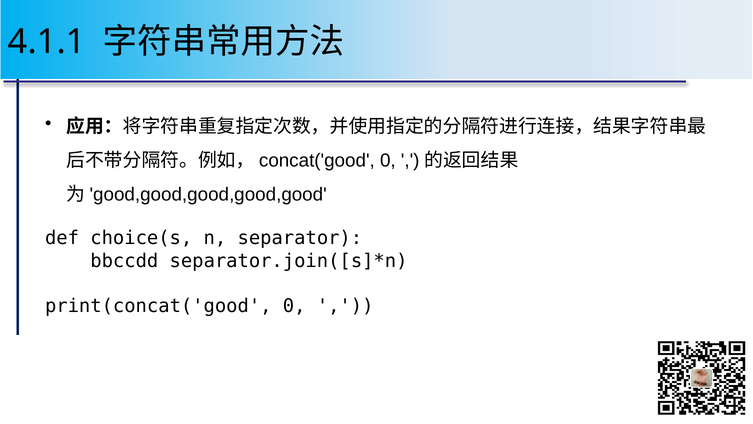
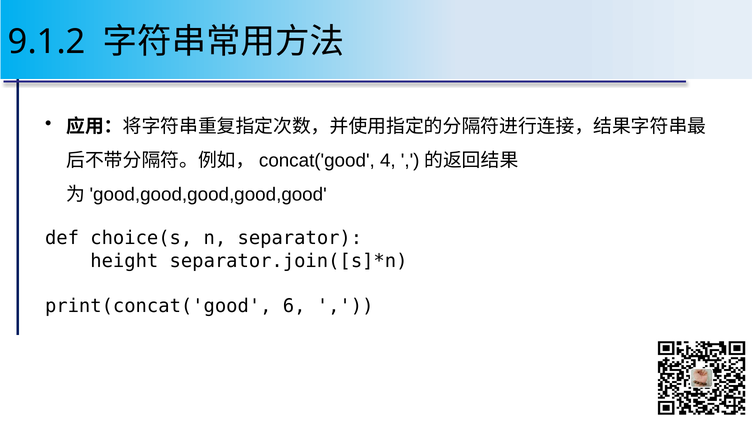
4.1.1: 4.1.1 -> 9.1.2 (47, 42)
0: 0 -> 4 (388, 160)
bbccdd: bbccdd -> height (124, 261)
print(concat('good 0: 0 -> 6 (294, 306)
